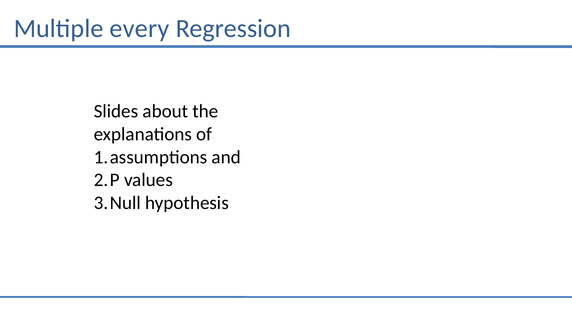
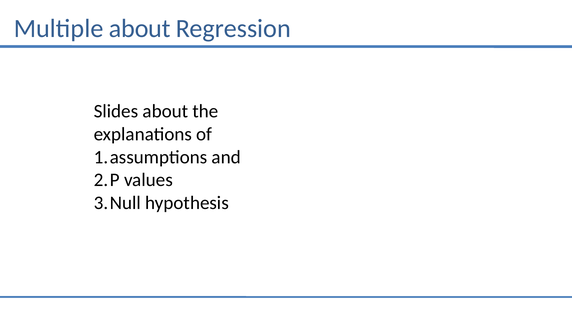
Multiple every: every -> about (140, 29)
